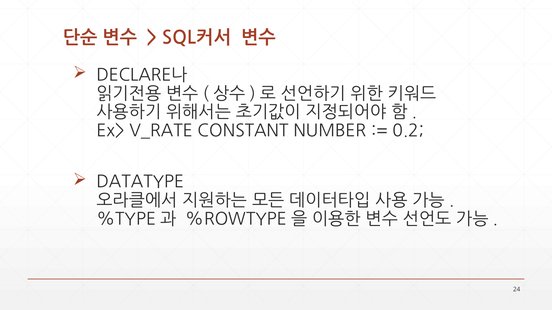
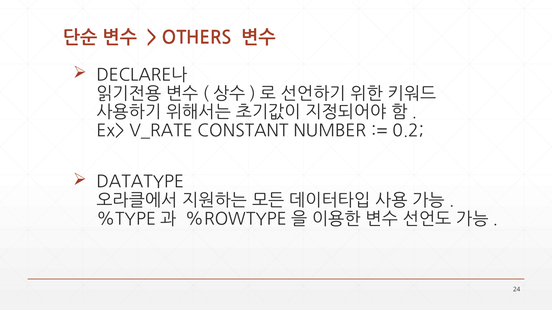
SQL커서: SQL커서 -> OTHERS (197, 38)
